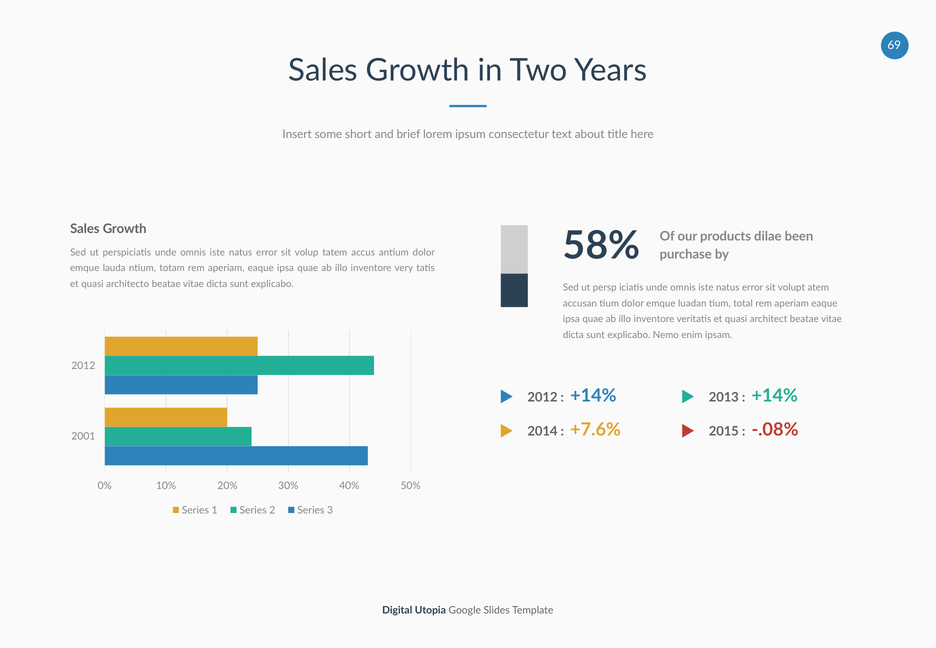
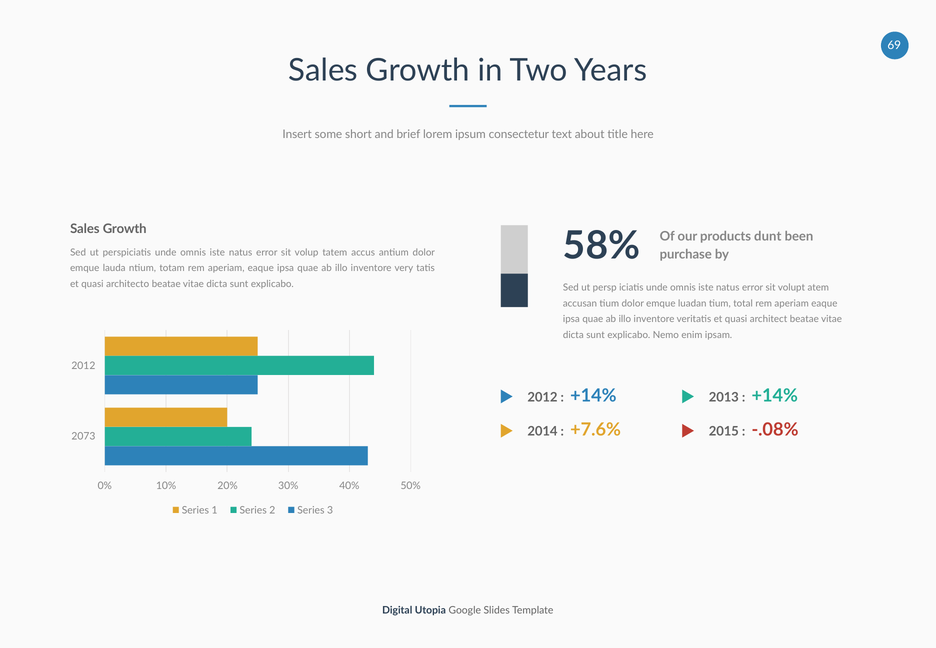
dilae: dilae -> dunt (768, 237)
2001: 2001 -> 2073 (83, 437)
